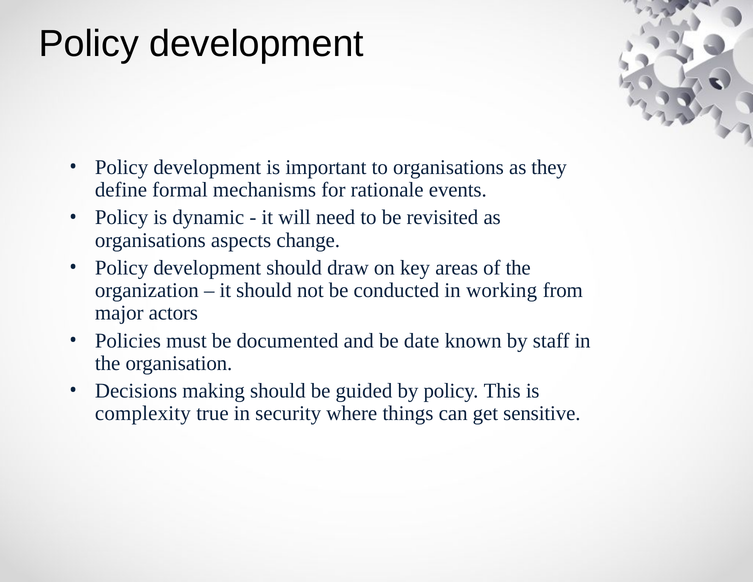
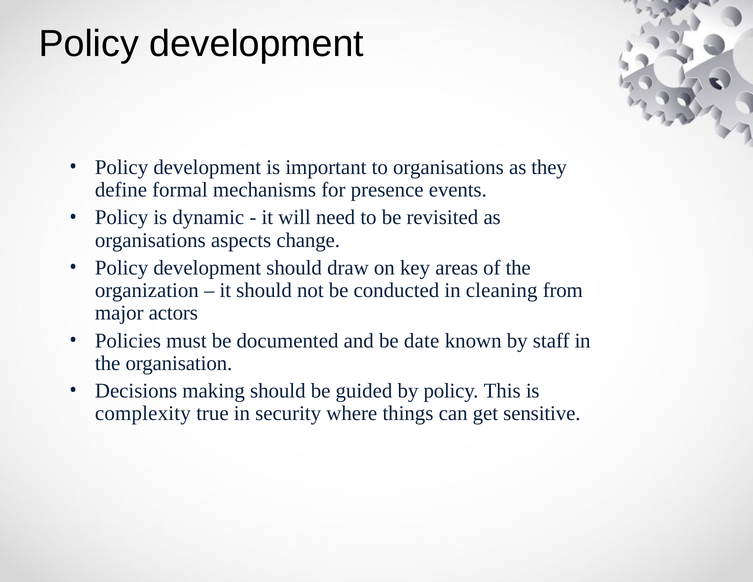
rationale: rationale -> presence (387, 190)
working: working -> cleaning (502, 290)
